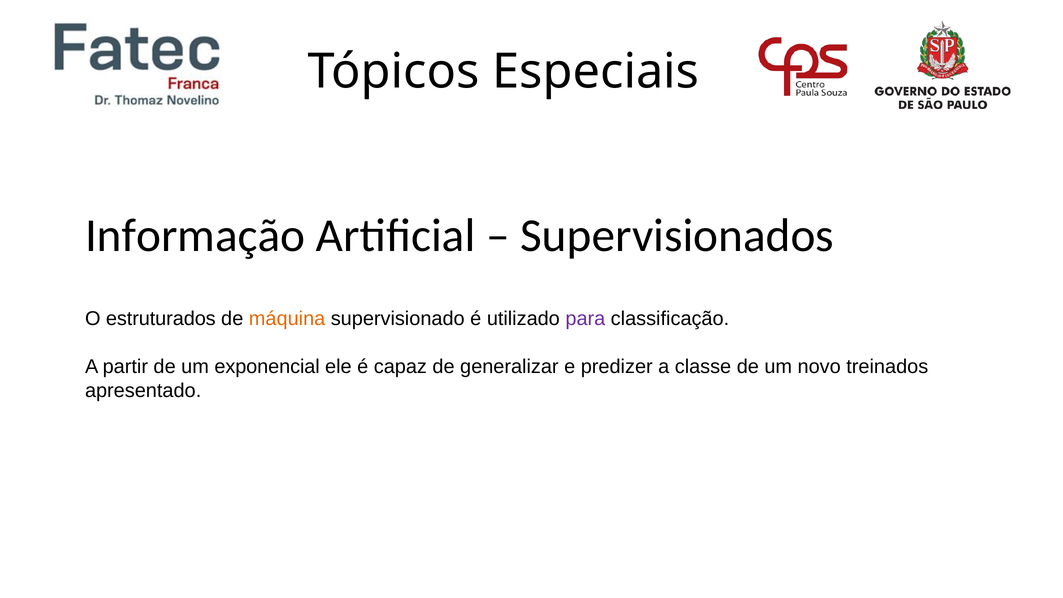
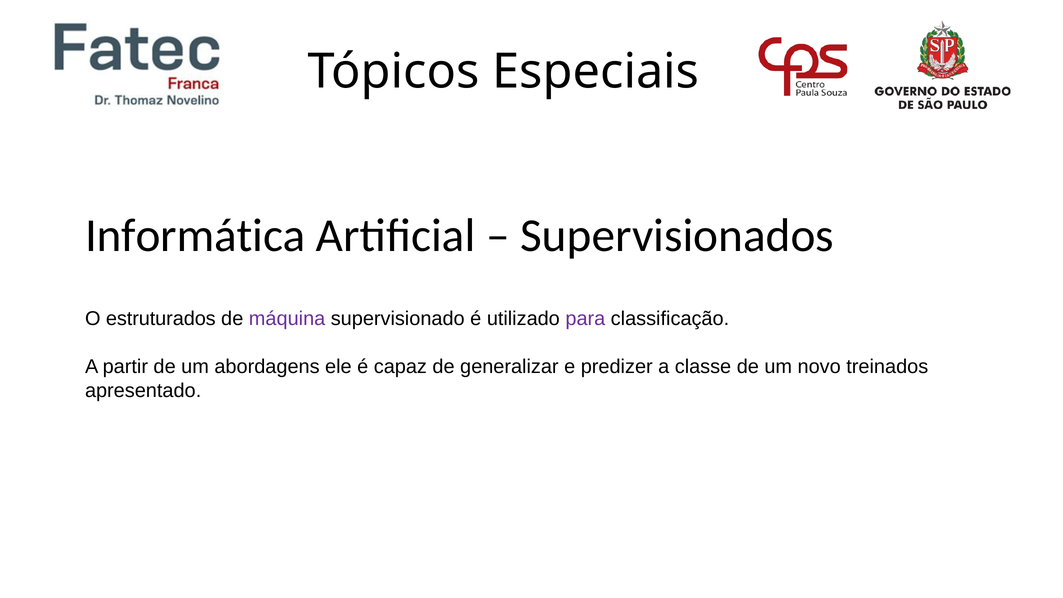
Informação: Informação -> Informática (195, 235)
máquina colour: orange -> purple (287, 319)
exponencial: exponencial -> abordagens (267, 366)
